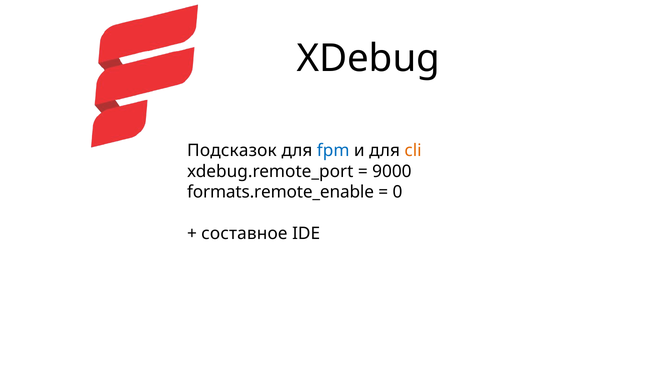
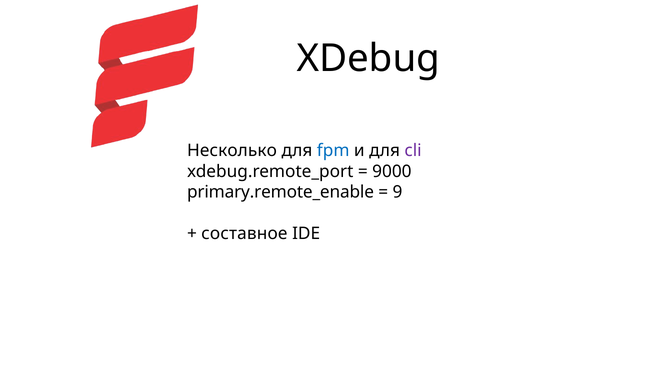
Подсказок: Подсказок -> Несколько (232, 151)
cli colour: orange -> purple (413, 151)
formats.remote_enable: formats.remote_enable -> primary.remote_enable (280, 192)
0: 0 -> 9 (398, 192)
